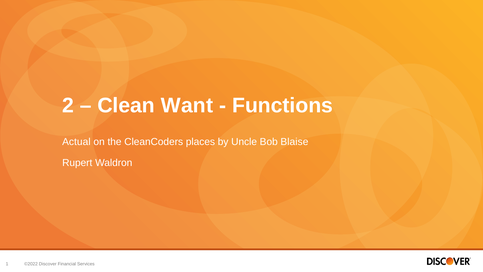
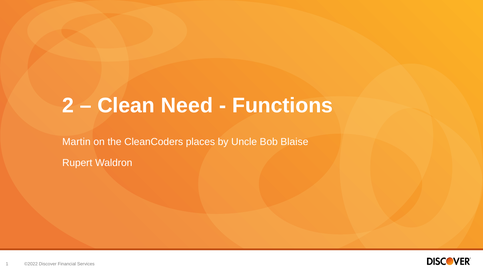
Want: Want -> Need (187, 105)
Actual: Actual -> Martin (76, 142)
